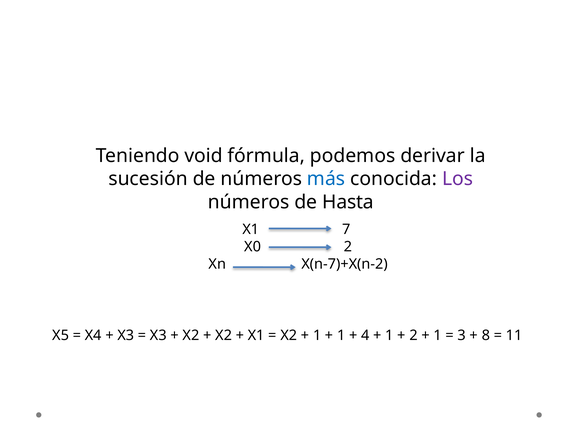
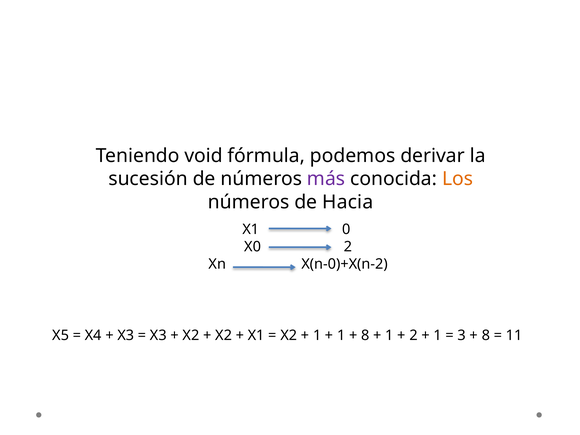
más colour: blue -> purple (326, 179)
Los colour: purple -> orange (458, 179)
Hasta: Hasta -> Hacia (348, 202)
7: 7 -> 0 (346, 229)
X(n-7)+X(n-2: X(n-7)+X(n-2 -> X(n-0)+X(n-2 (345, 264)
4: 4 -> 8 (365, 335)
